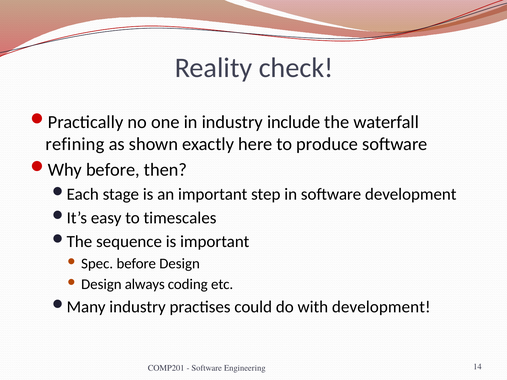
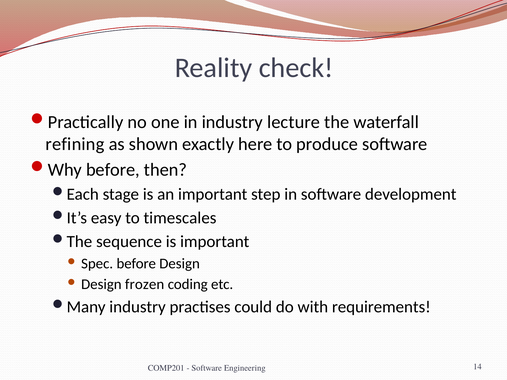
include: include -> lecture (294, 122)
always: always -> frozen (145, 285)
with development: development -> requirements (381, 307)
